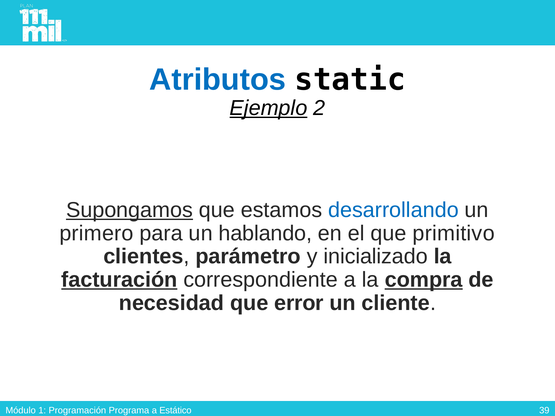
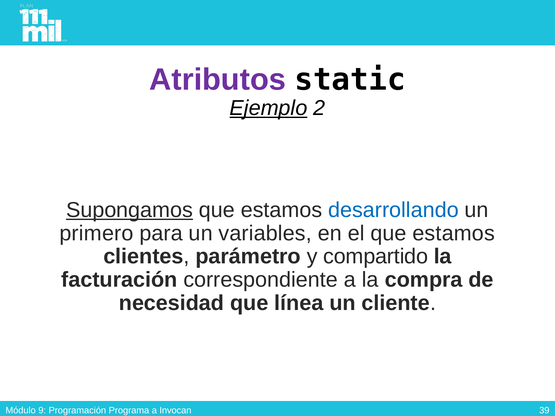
Atributos colour: blue -> purple (218, 80)
hablando: hablando -> variables (265, 233)
el que primitivo: primitivo -> estamos (454, 233)
inicializado: inicializado -> compartido (376, 257)
facturación underline: present -> none (119, 280)
compra underline: present -> none (424, 280)
error: error -> línea (299, 303)
1: 1 -> 9 (42, 411)
Estático: Estático -> Invocan (175, 411)
